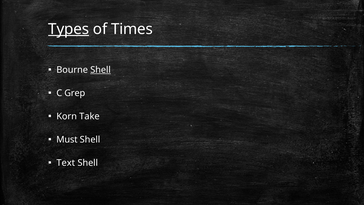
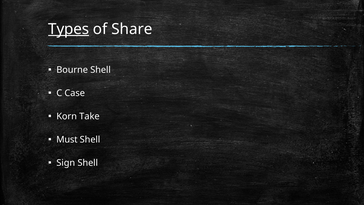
Times: Times -> Share (132, 29)
Shell underline: present -> none (101, 70)
Grep: Grep -> Case (75, 93)
Text: Text -> Sign (66, 163)
